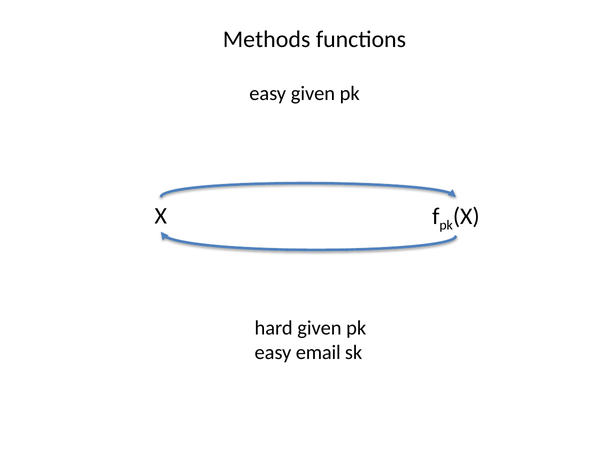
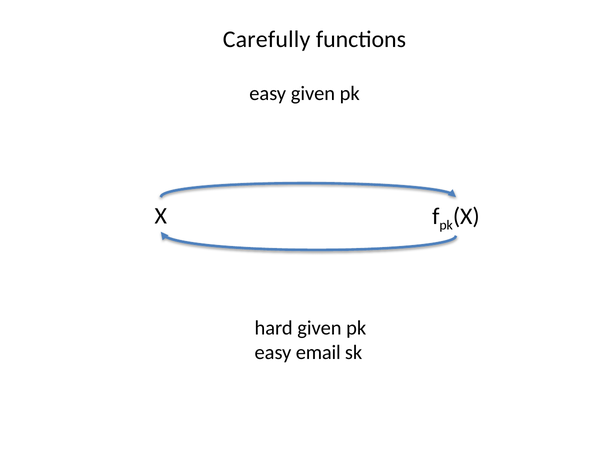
Methods: Methods -> Carefully (267, 39)
